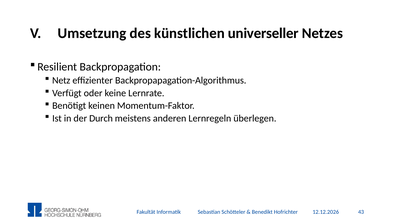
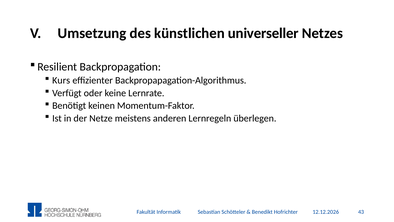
Netz: Netz -> Kurs (61, 80)
Durch: Durch -> Netze (101, 118)
